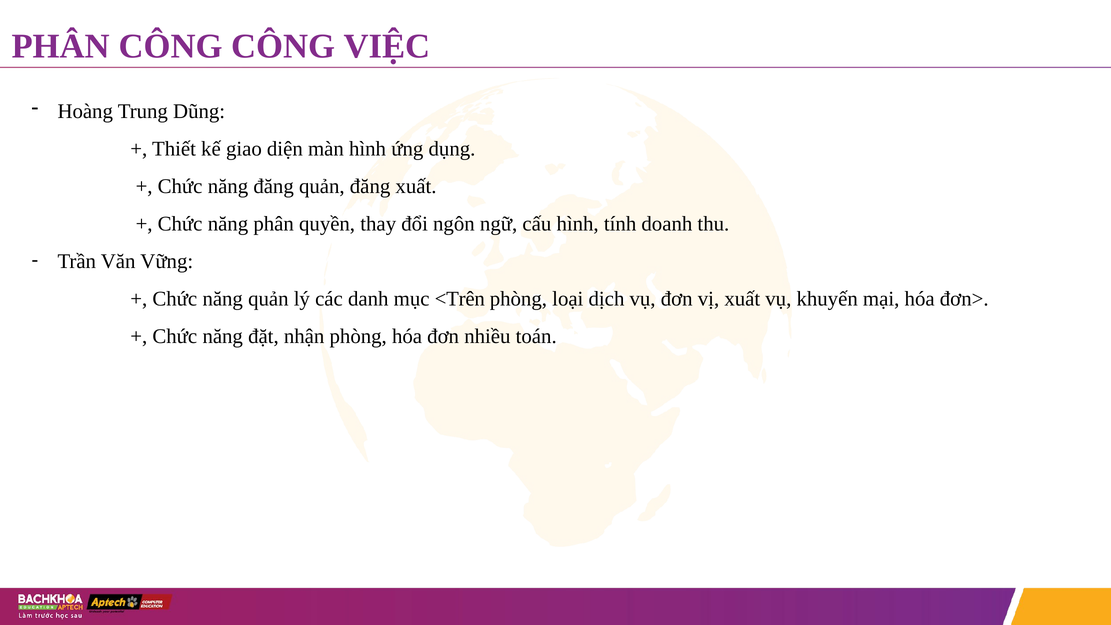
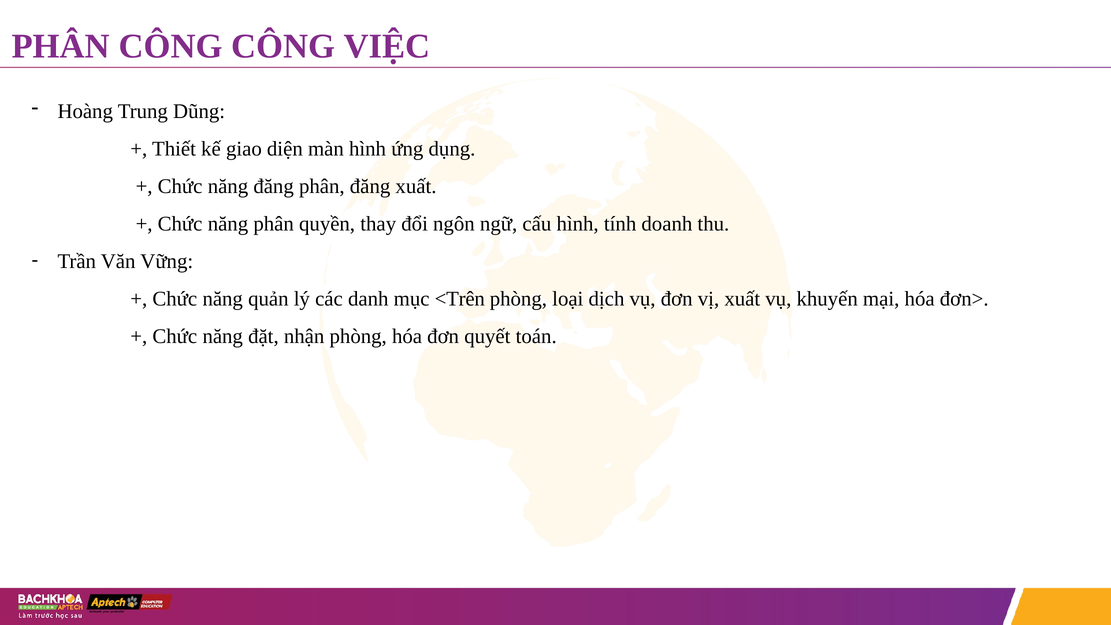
đăng quản: quản -> phân (322, 186)
nhiều: nhiều -> quyết (487, 336)
